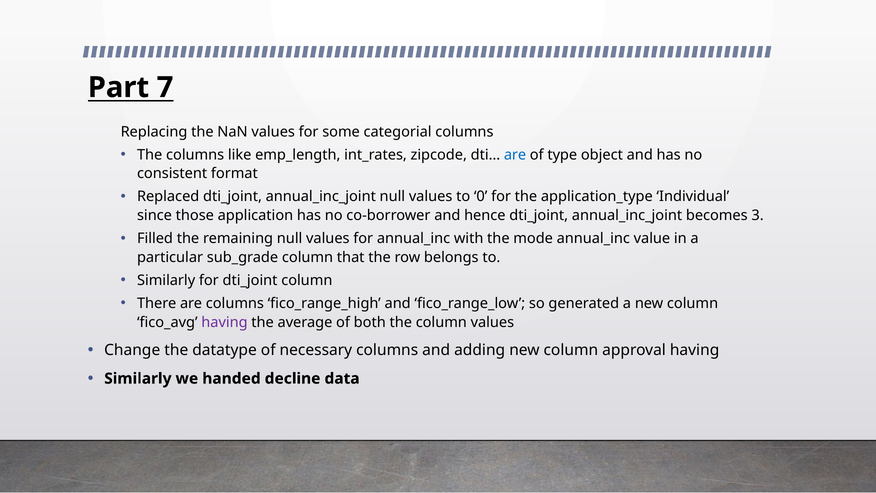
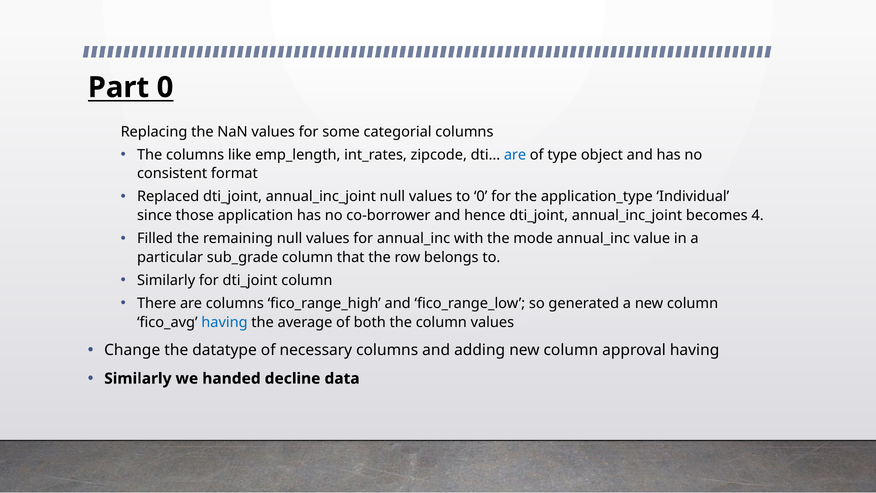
Part 7: 7 -> 0 (165, 87)
3: 3 -> 4 (758, 215)
having colour: purple -> blue (225, 322)
